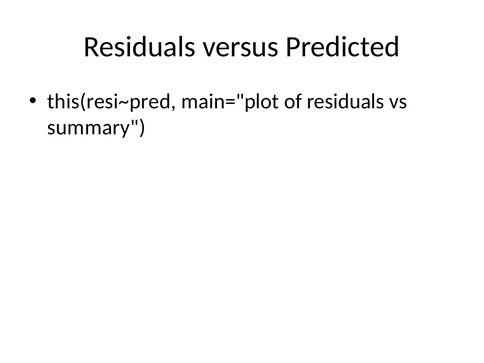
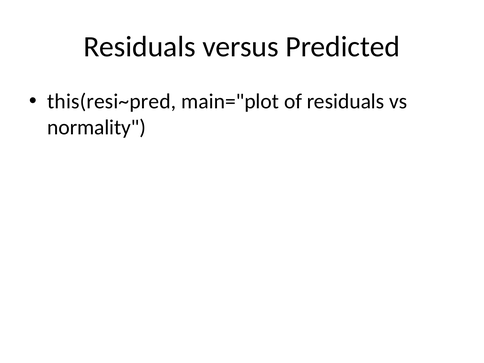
summary: summary -> normality (97, 127)
